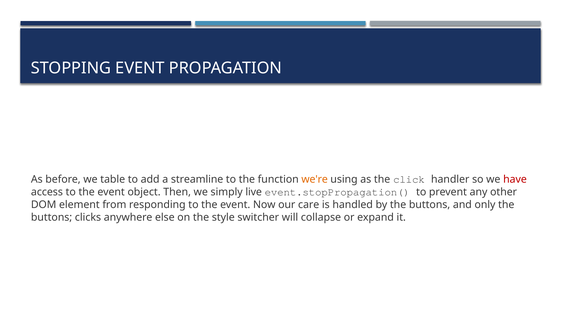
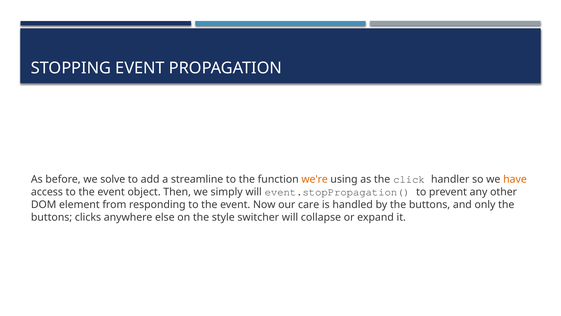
table: table -> solve (113, 179)
have colour: red -> orange (515, 179)
simply live: live -> will (254, 192)
